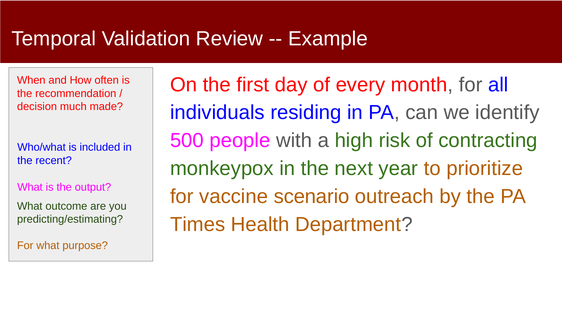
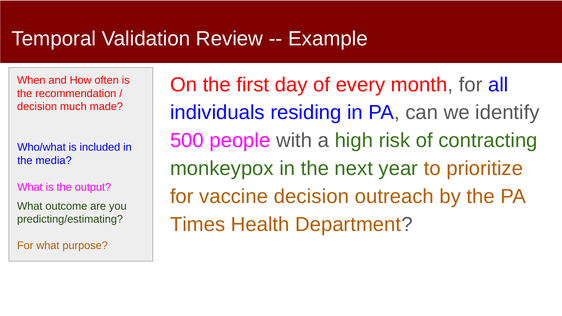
recent: recent -> media (54, 161)
vaccine scenario: scenario -> decision (311, 197)
